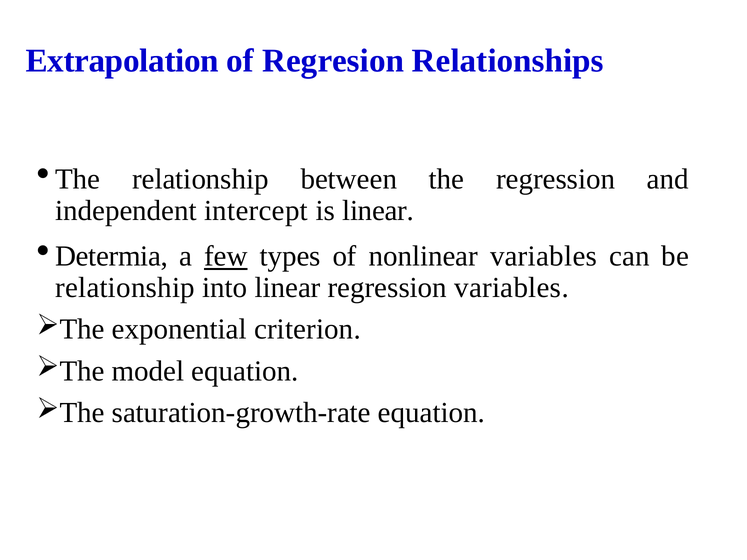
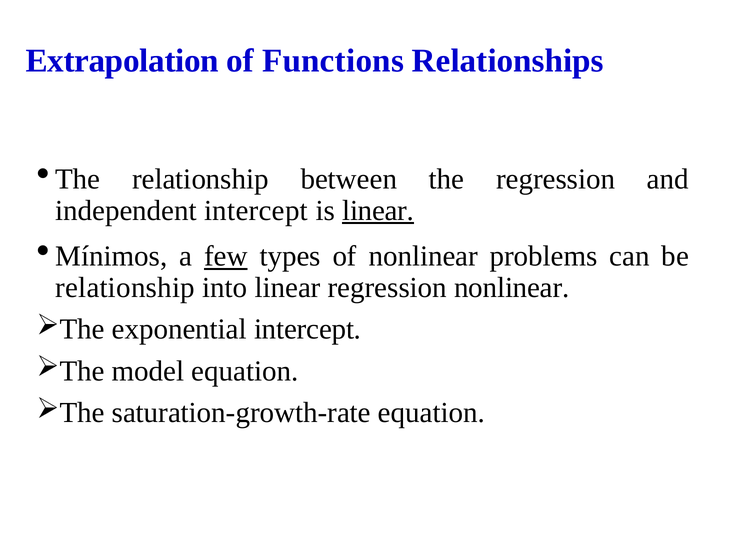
Regresion: Regresion -> Functions (333, 61)
linear underline: none -> present (378, 211)
Determia: Determia -> Mínimos (111, 257)
nonlinear variables: variables -> problems (544, 257)
regression variables: variables -> nonlinear (512, 288)
exponential criterion: criterion -> intercept (308, 330)
